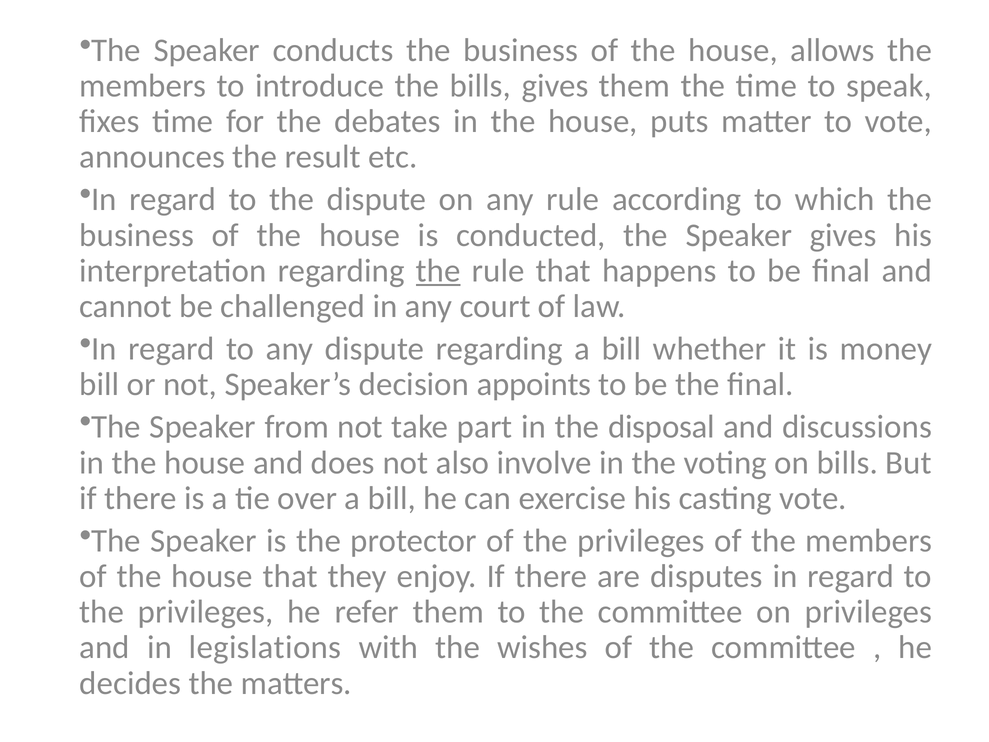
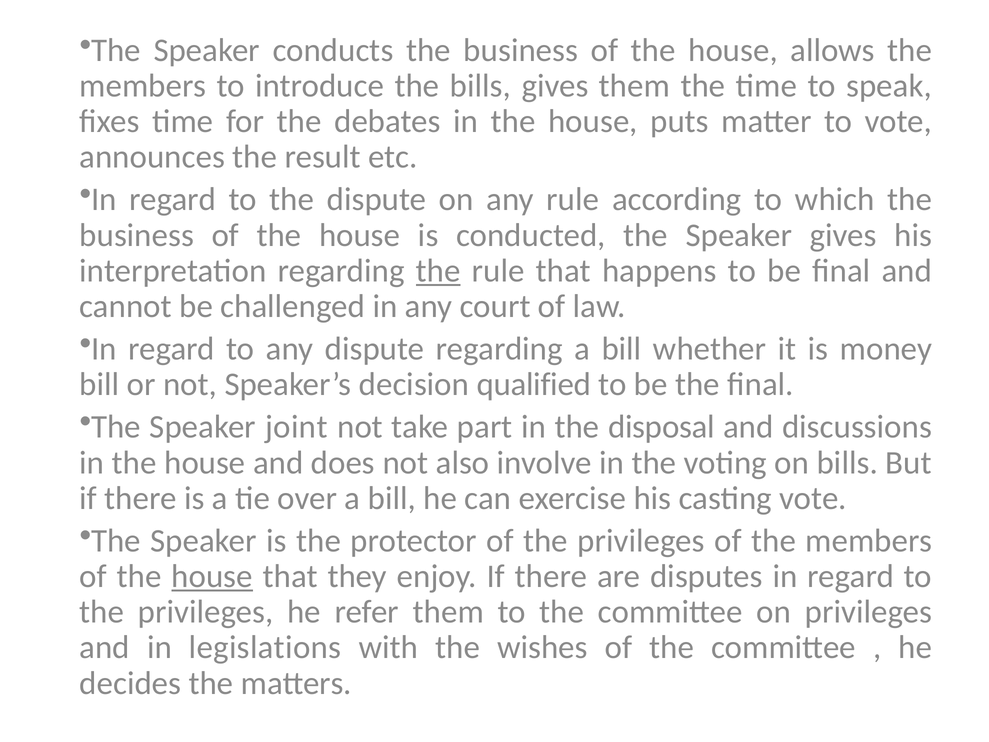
appoints: appoints -> qualified (534, 384)
from: from -> joint (296, 427)
house underline: none -> present (212, 576)
